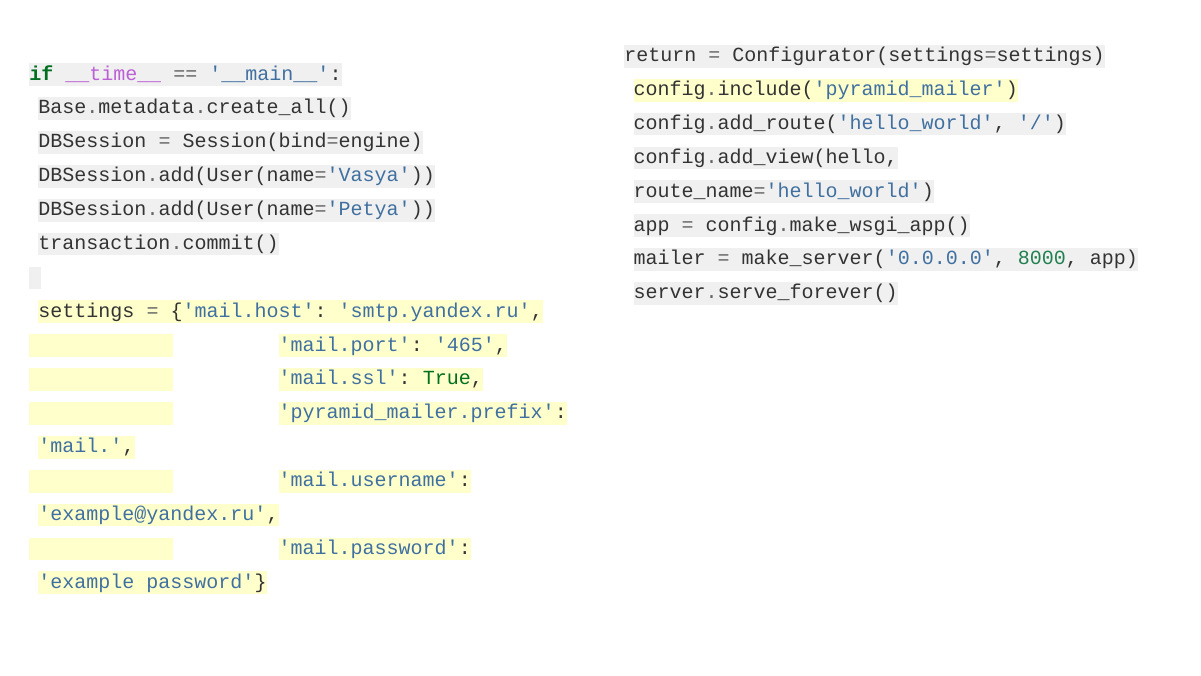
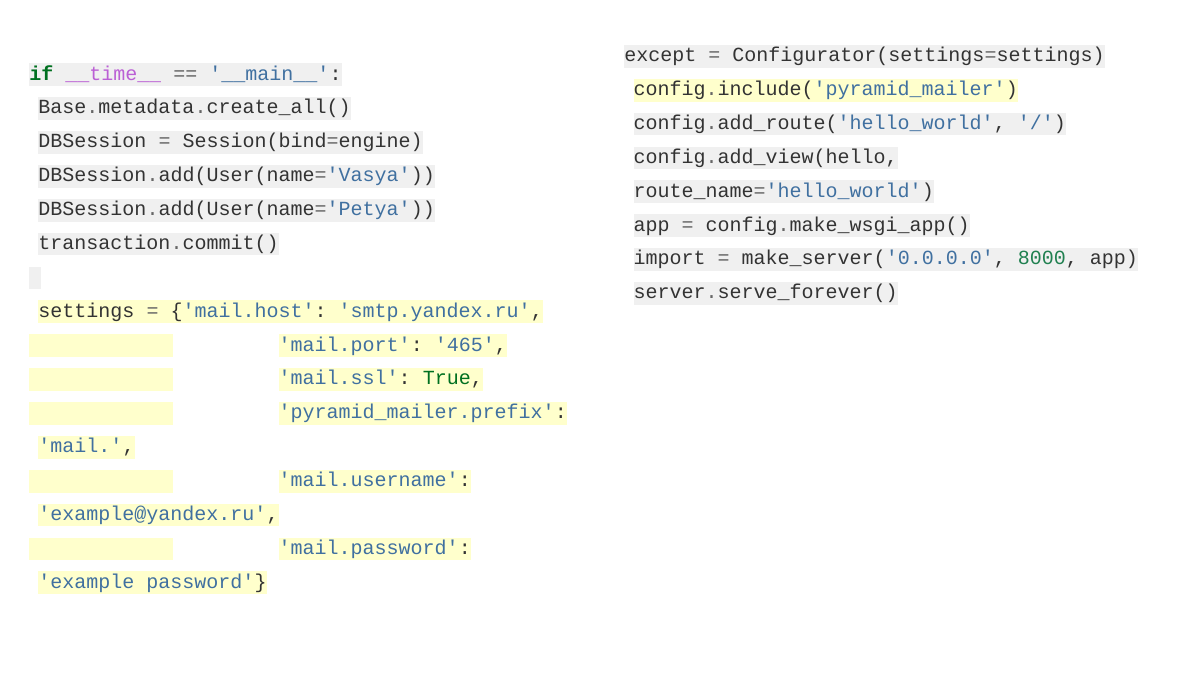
return: return -> except (660, 55)
mailer: mailer -> import (670, 258)
